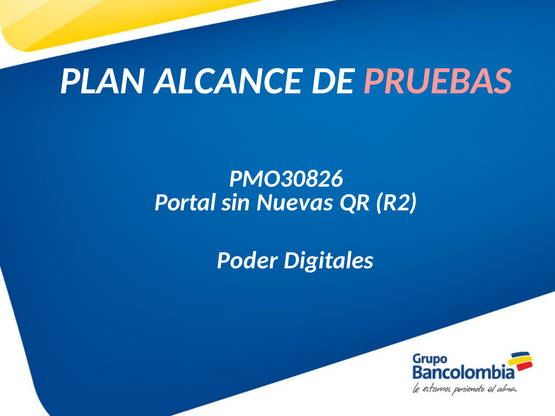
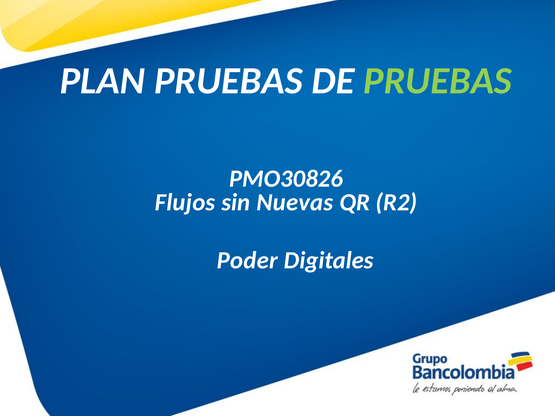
PLAN ALCANCE: ALCANCE -> PRUEBAS (228, 81)
PRUEBAS colour: pink -> light green (438, 81)
Portal: Portal -> Flujos (185, 203)
